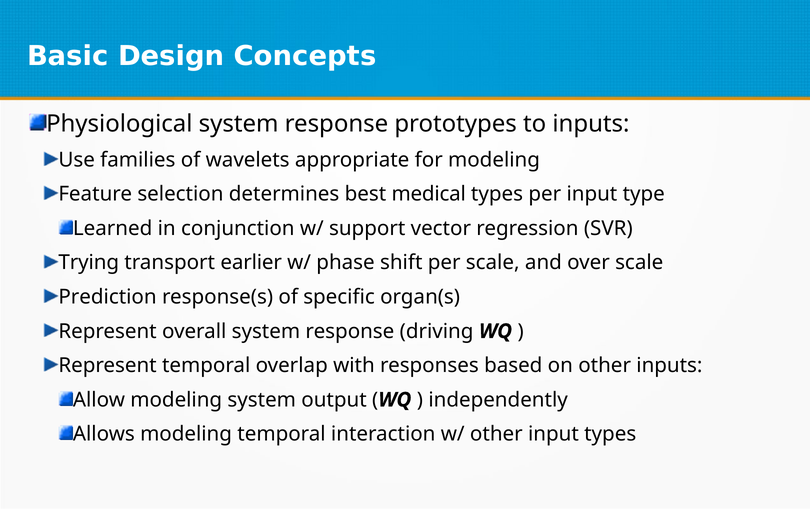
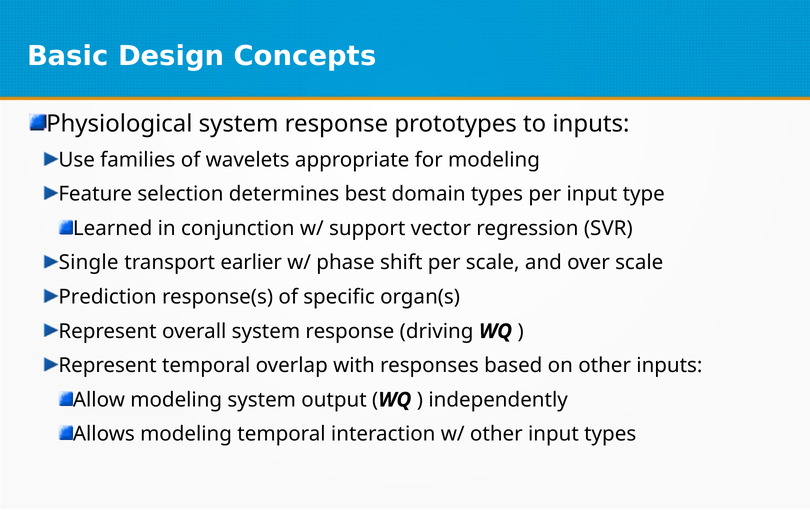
medical: medical -> domain (429, 194)
Trying: Trying -> Single (89, 263)
